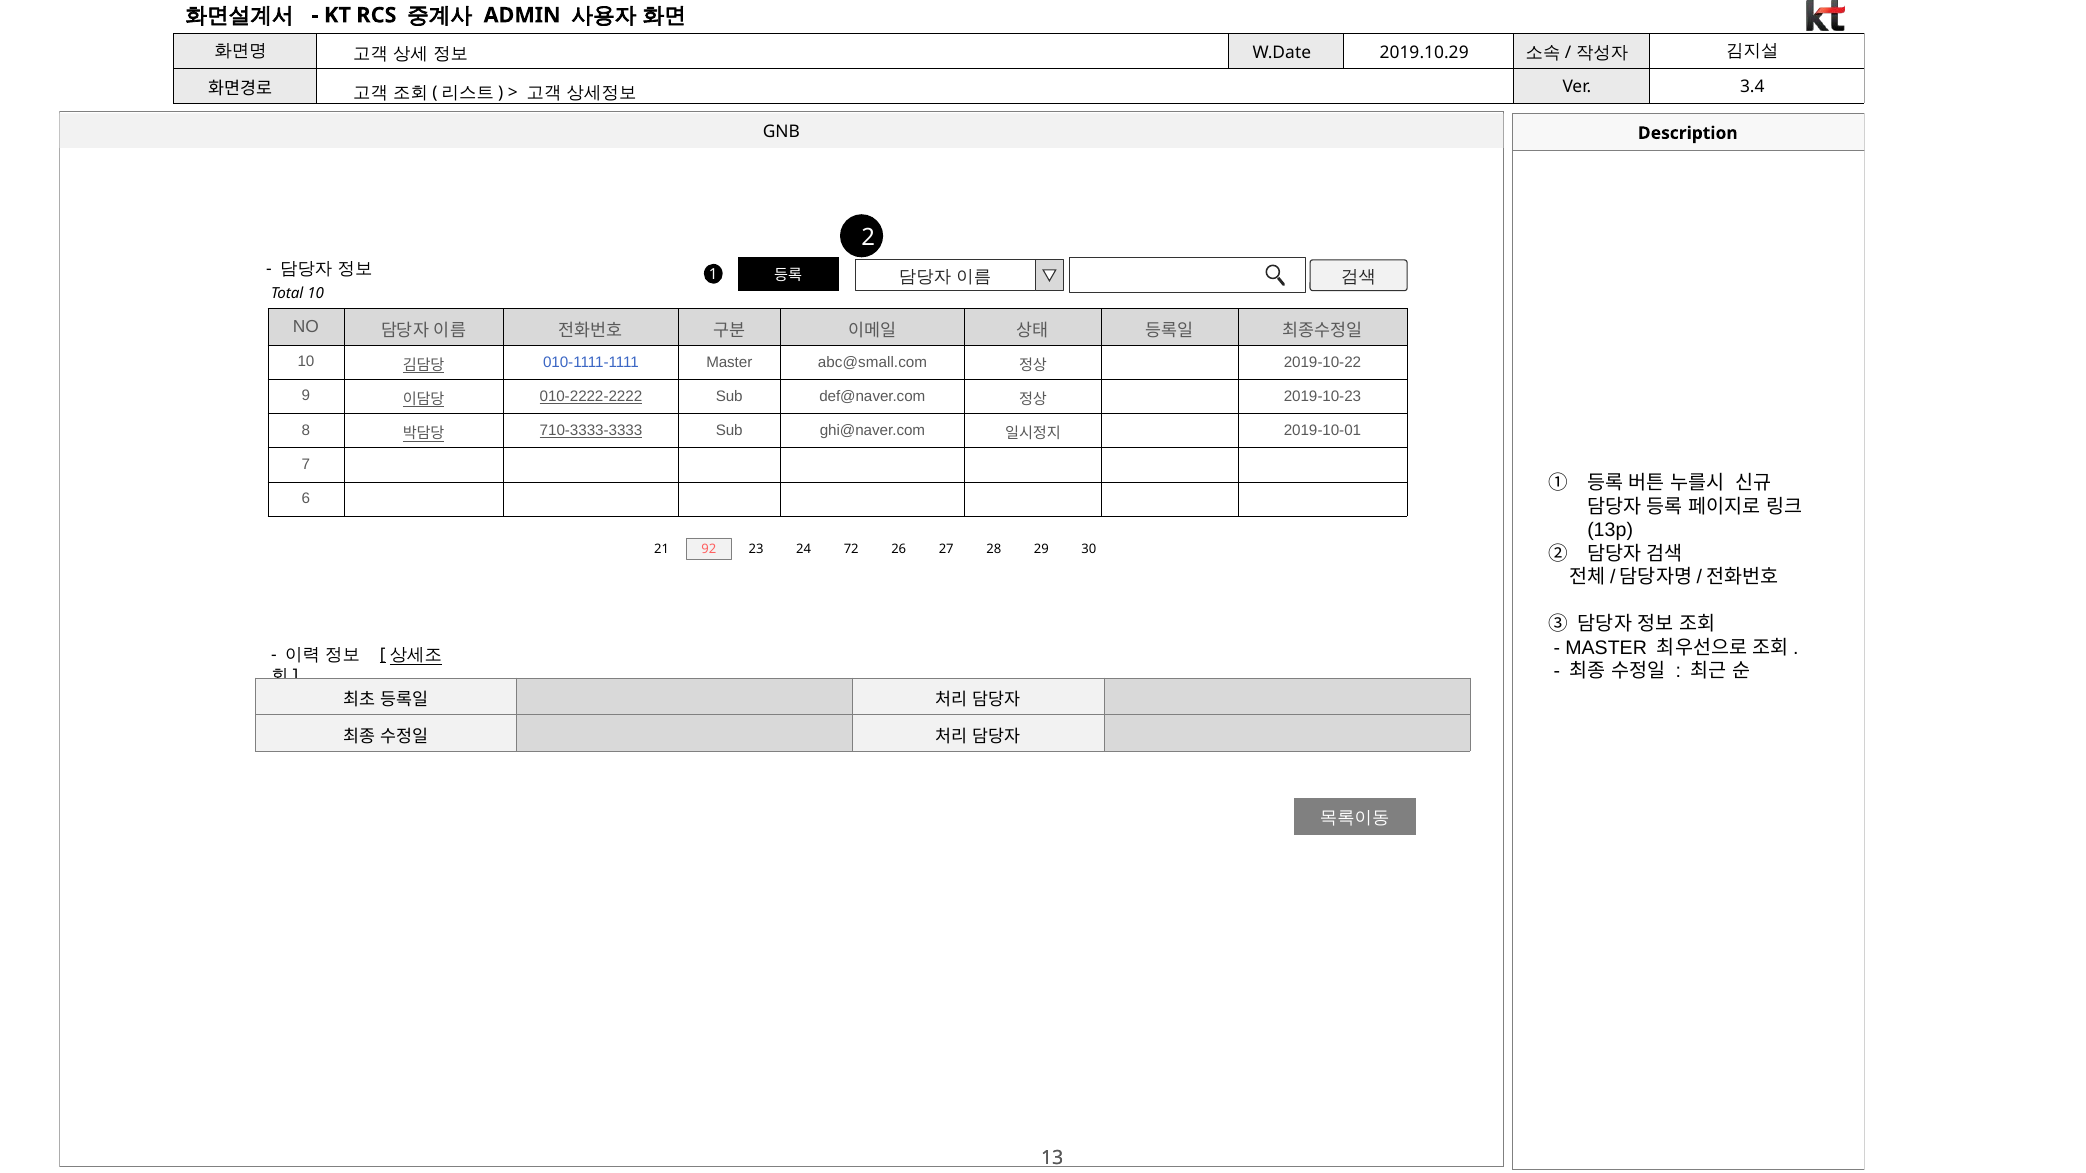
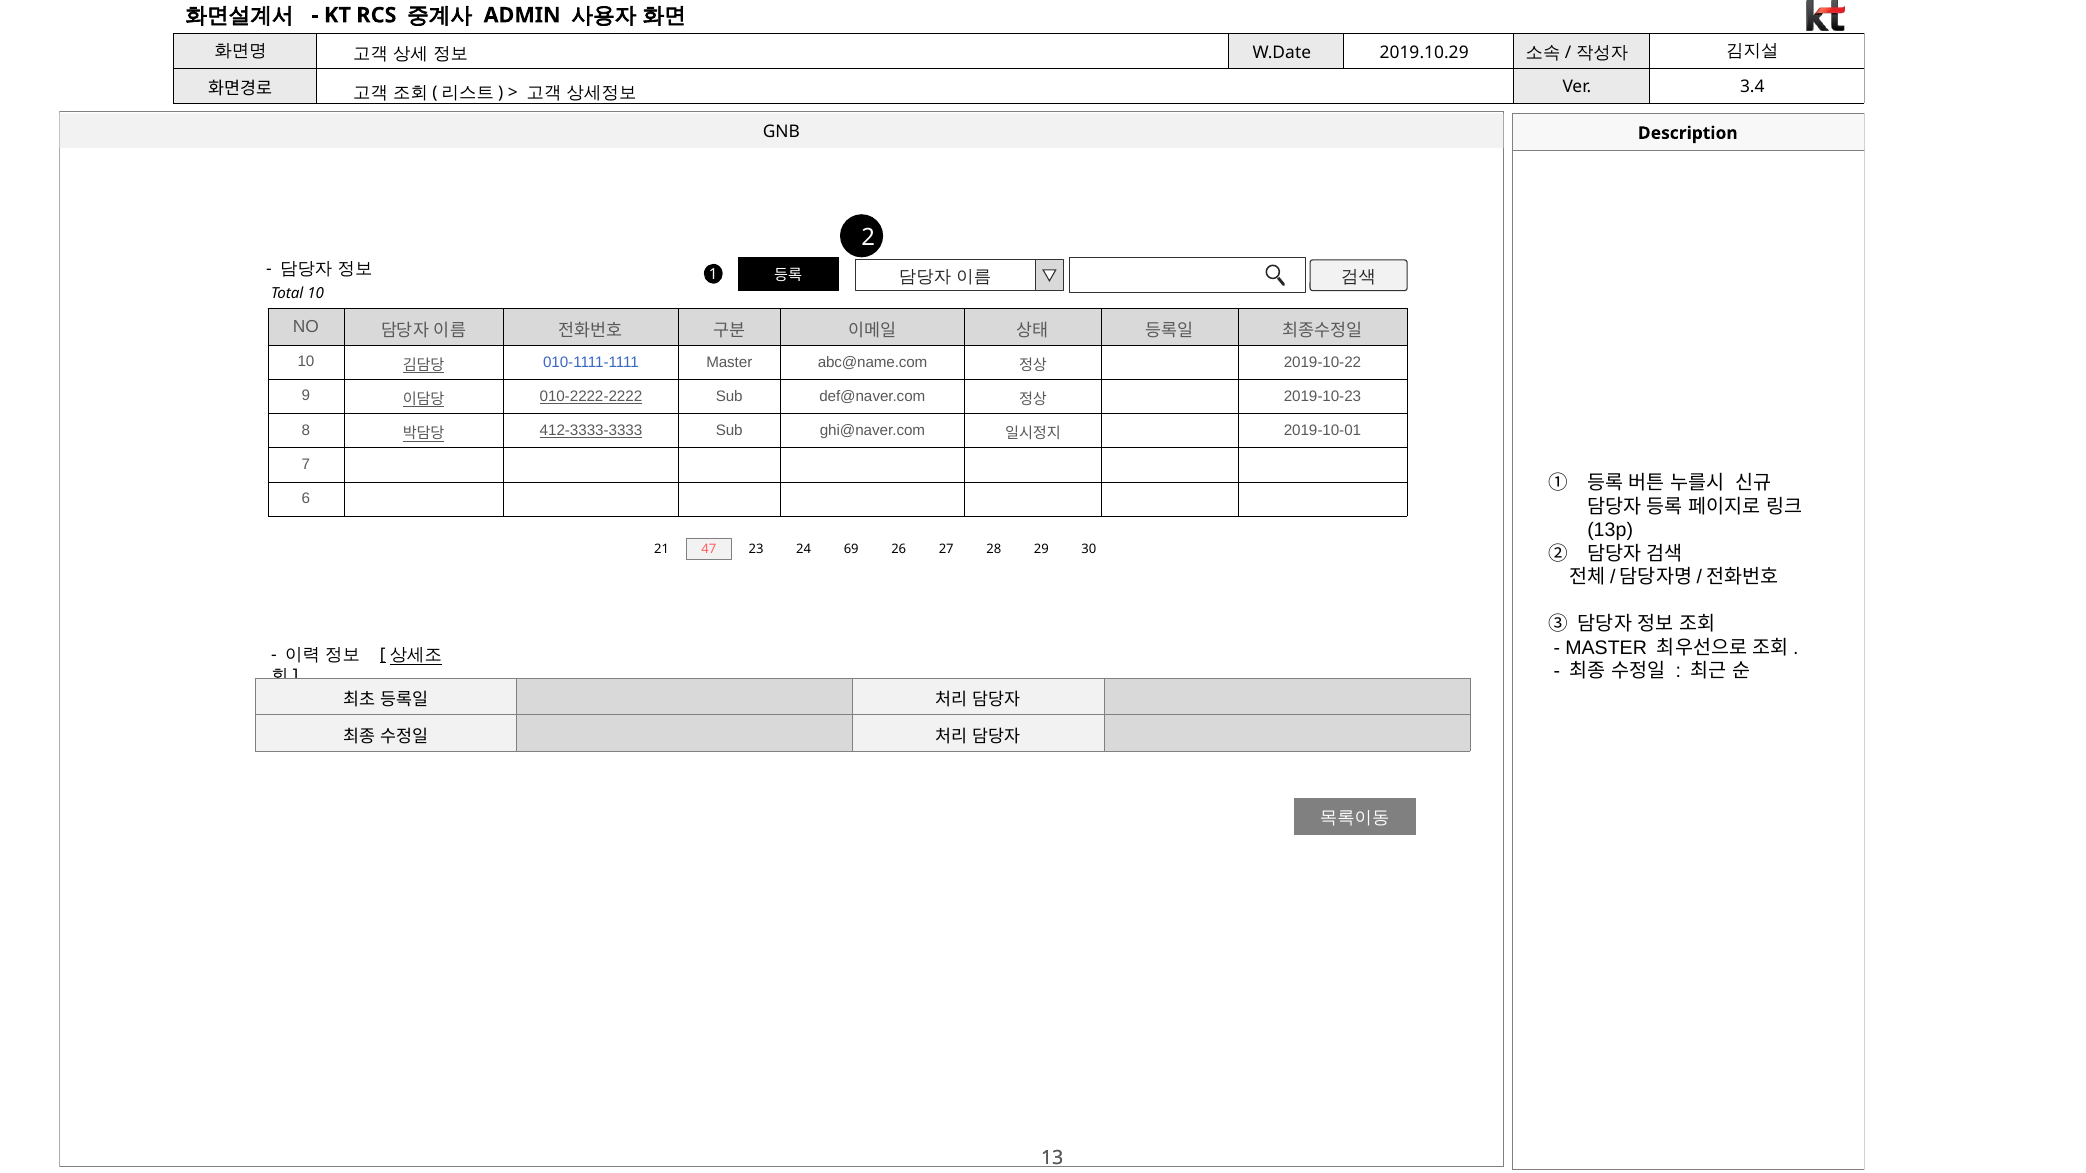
abc@small.com: abc@small.com -> abc@name.com (873, 363)
710-3333-3333: 710-3333-3333 -> 412-3333-3333 (591, 431)
92: 92 -> 47 (709, 550)
72: 72 -> 69 (851, 550)
